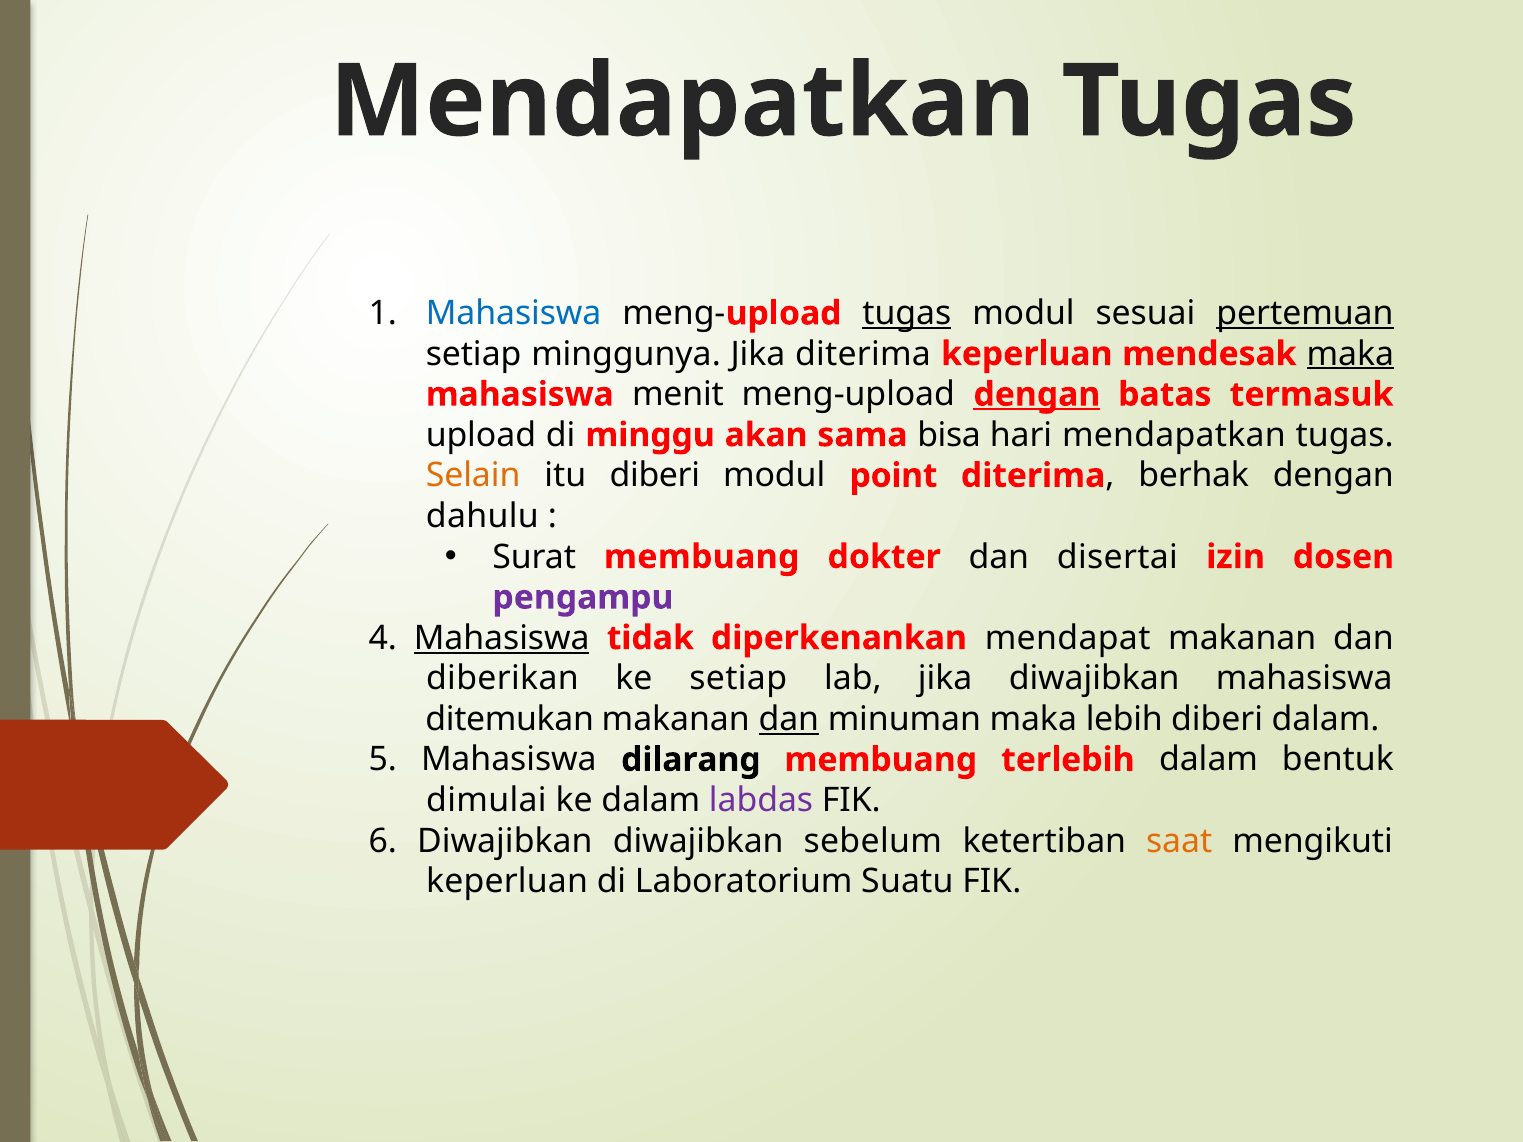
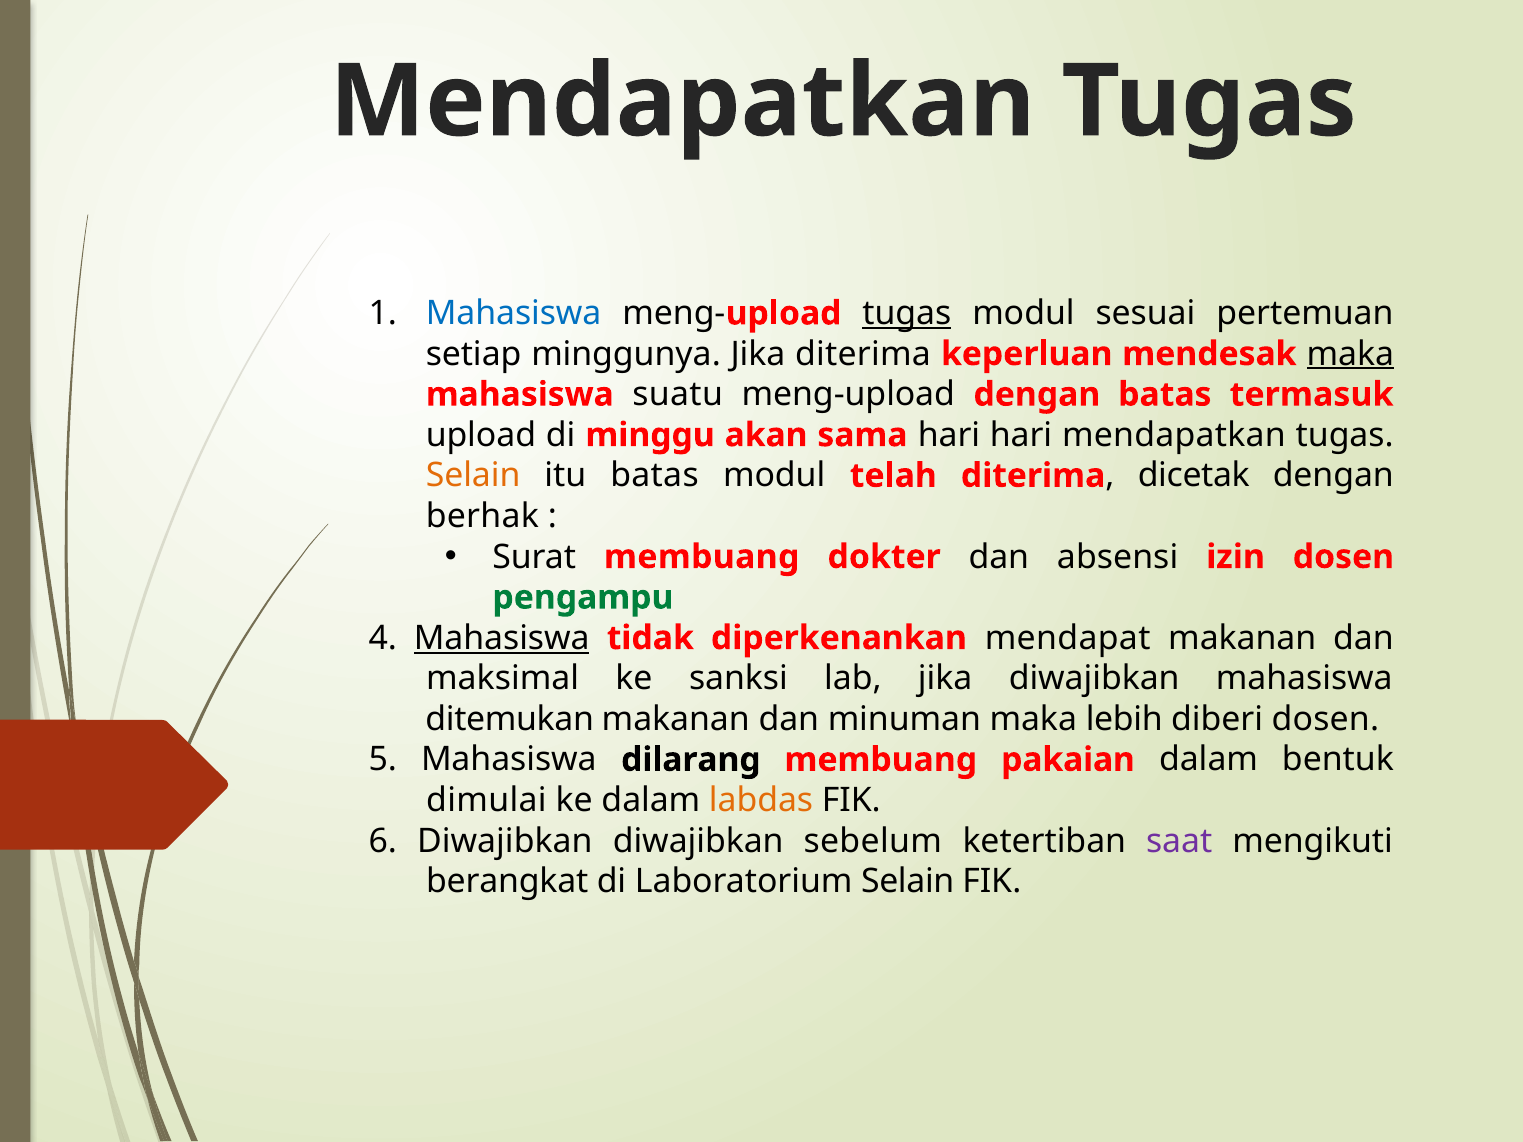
pertemuan underline: present -> none (1305, 313)
menit: menit -> suatu (678, 395)
dengan underline: present -> none (1037, 395)
sama bisa: bisa -> hari (949, 435)
itu diberi: diberi -> batas (655, 476)
point: point -> telah (893, 476)
berhak: berhak -> dicetak (1194, 476)
dahulu: dahulu -> berhak (482, 516)
disertai: disertai -> absensi (1118, 557)
pengampu colour: purple -> green (583, 598)
diberikan: diberikan -> maksimal (503, 679)
ke setiap: setiap -> sanksi (738, 679)
dan underline: present -> none (789, 719)
diberi dalam: dalam -> dosen (1325, 719)
terlebih: terlebih -> pakaian (1068, 760)
labdas colour: purple -> orange (761, 801)
saat colour: orange -> purple (1179, 841)
keperluan: keperluan -> berangkat (507, 882)
Laboratorium Suatu: Suatu -> Selain (908, 882)
